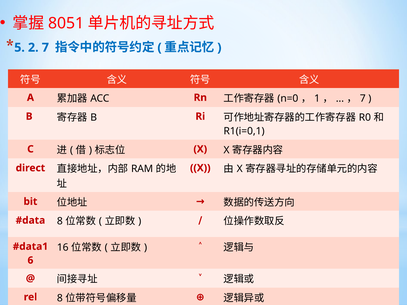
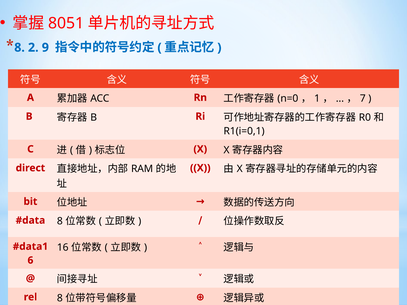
5: 5 -> 8 (20, 48)
2 7: 7 -> 9 (45, 48)
